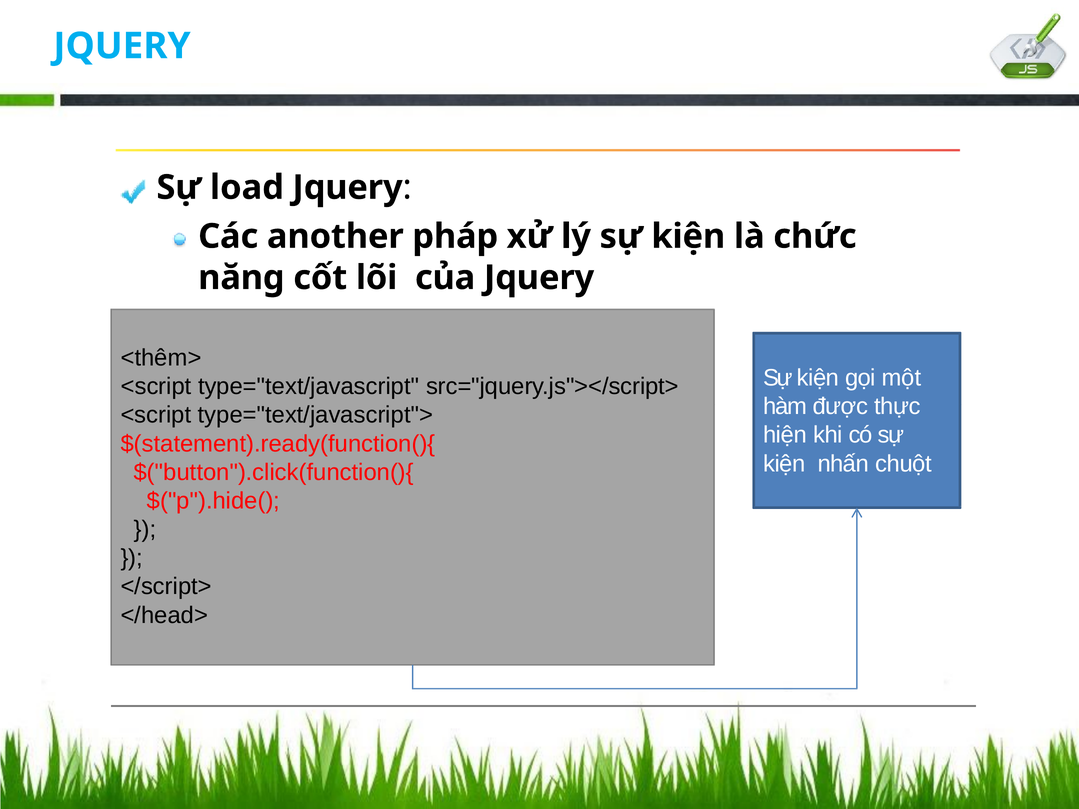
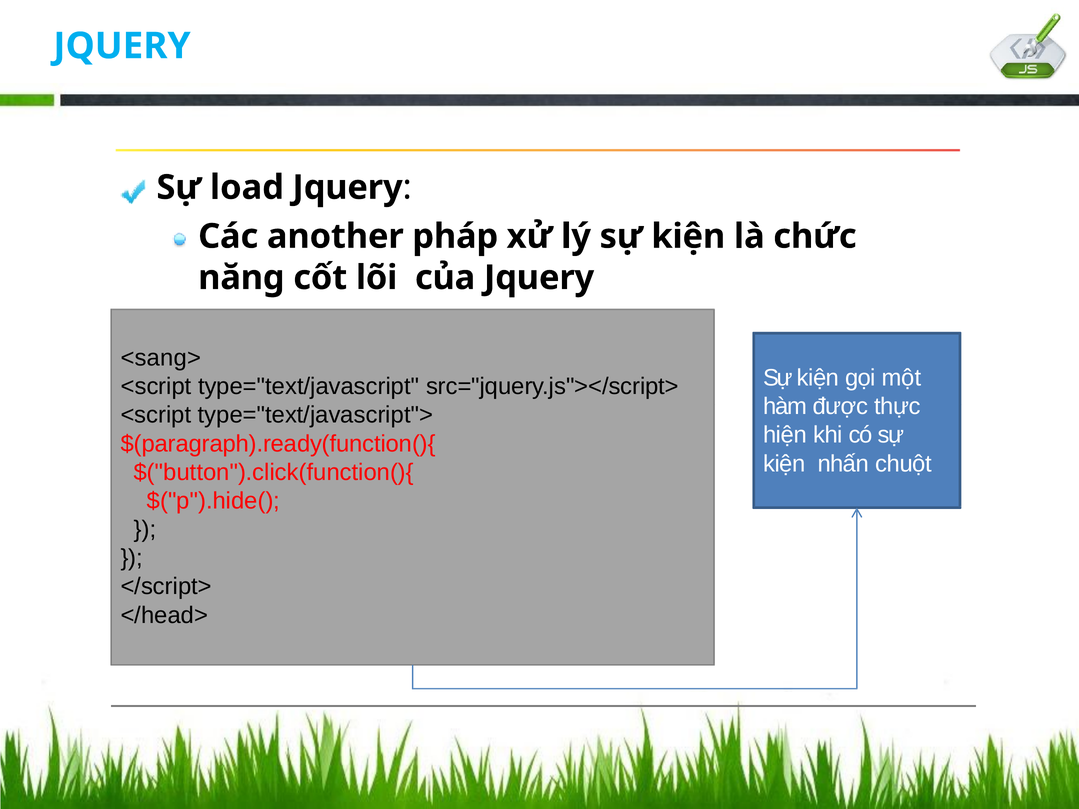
<thêm>: <thêm> -> <sang> (161, 358)
$(statement).ready(function(){: $(statement).ready(function(){ -> $(paragraph).ready(function(){ (278, 444)
